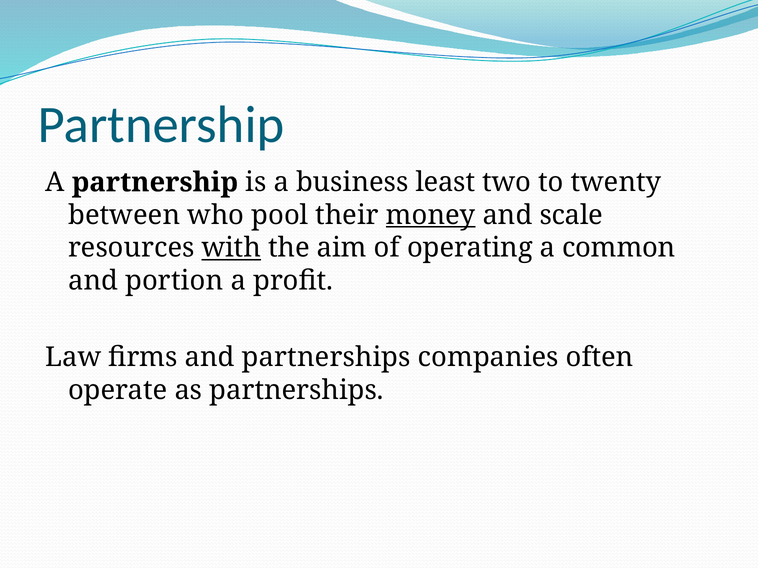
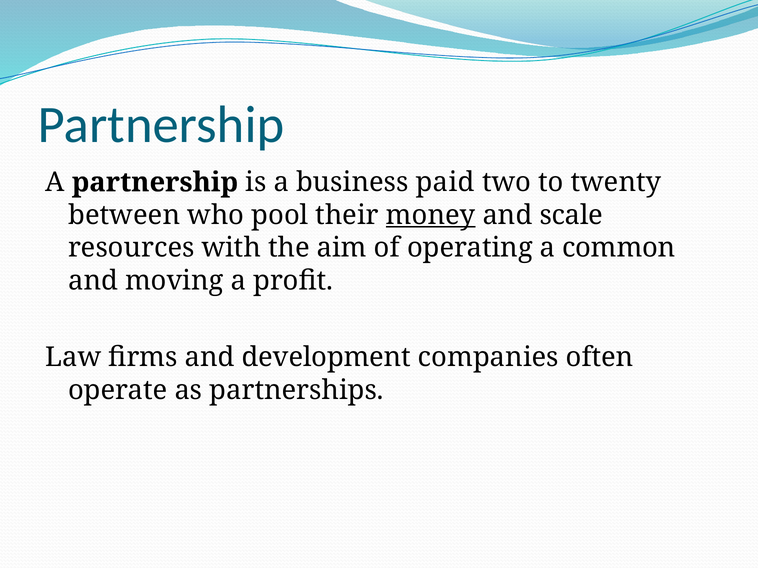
least: least -> paid (445, 182)
with underline: present -> none (231, 248)
portion: portion -> moving (174, 281)
and partnerships: partnerships -> development (326, 358)
